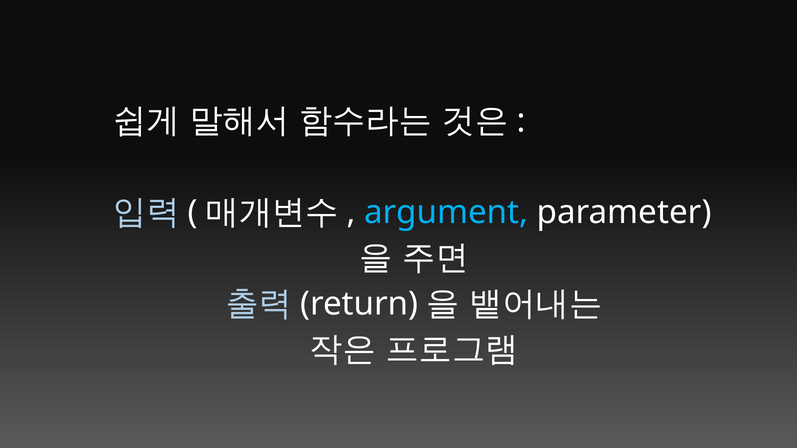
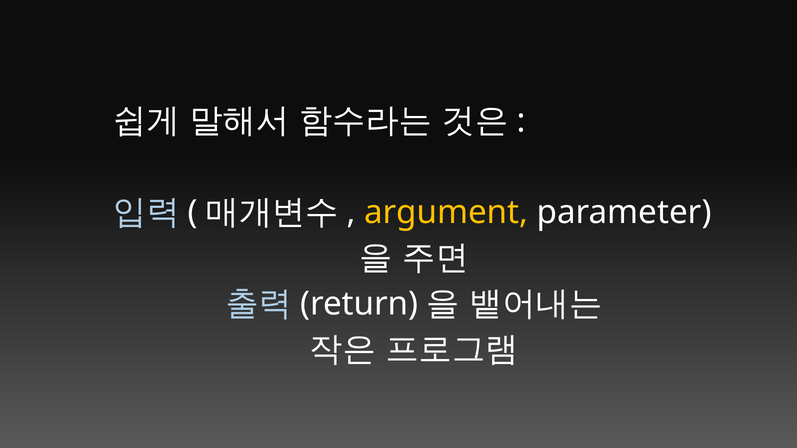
argument colour: light blue -> yellow (446, 212)
